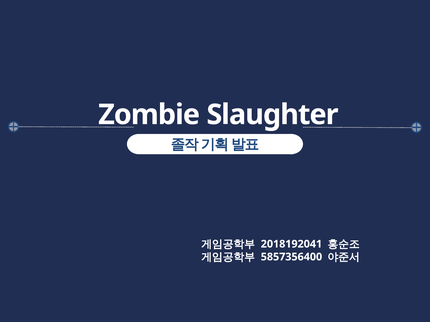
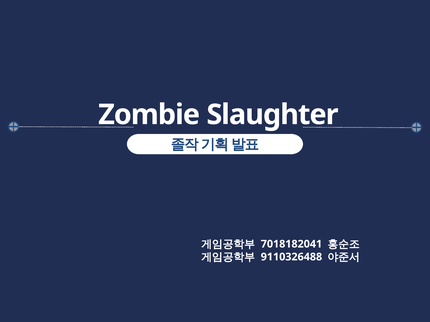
2018192041: 2018192041 -> 7018182041 (291, 244)
5857356400: 5857356400 -> 9110326488 (291, 257)
